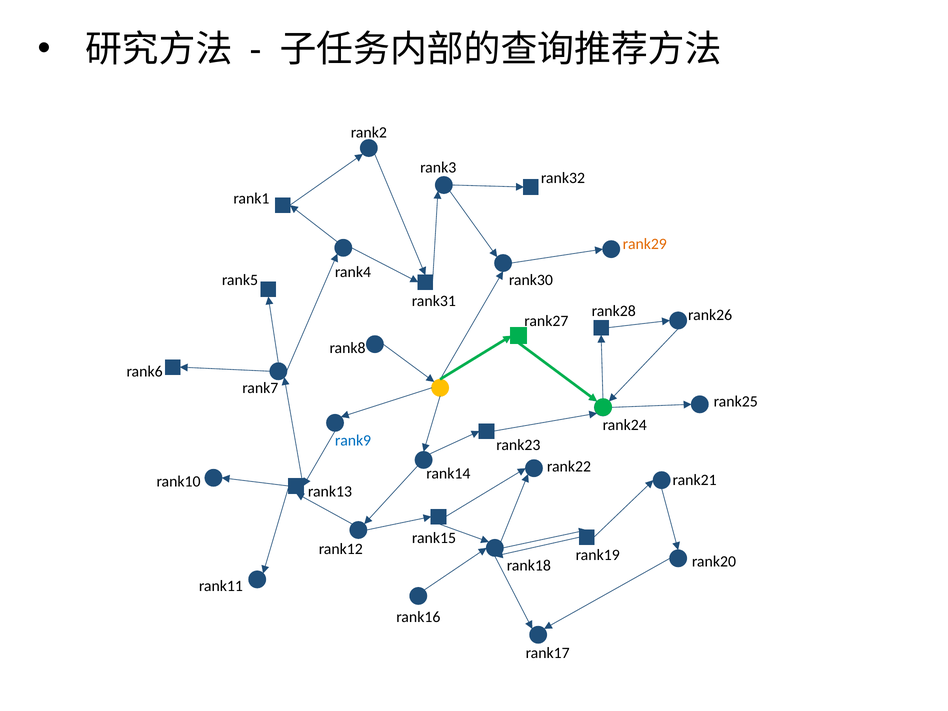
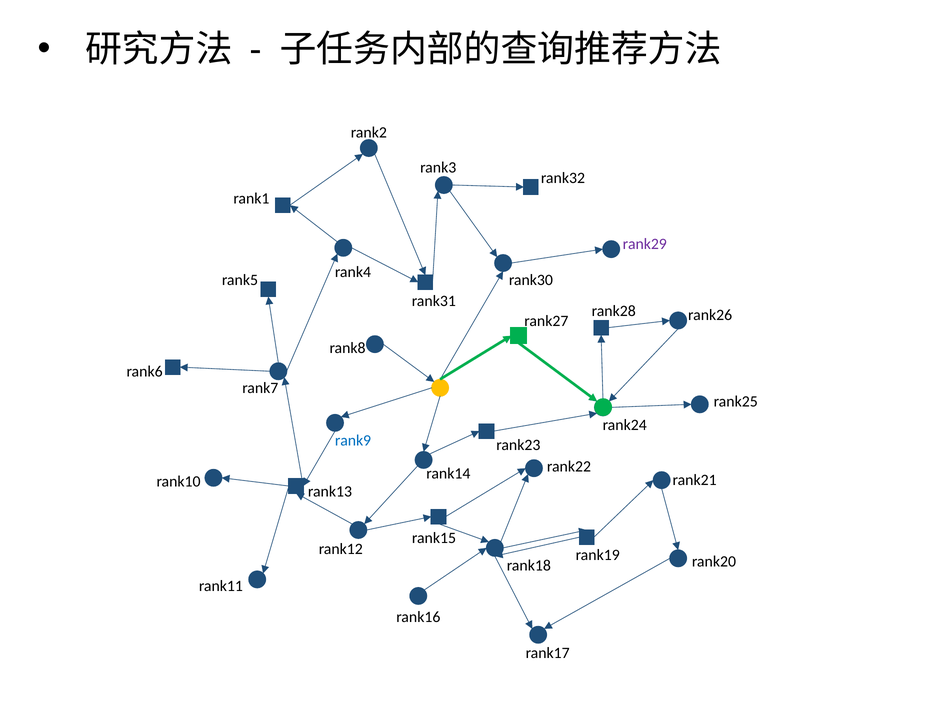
rank29 colour: orange -> purple (645, 244)
